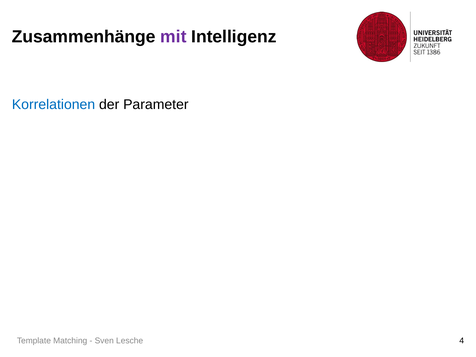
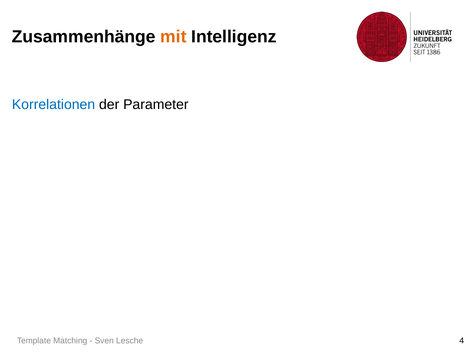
mit colour: purple -> orange (173, 37)
